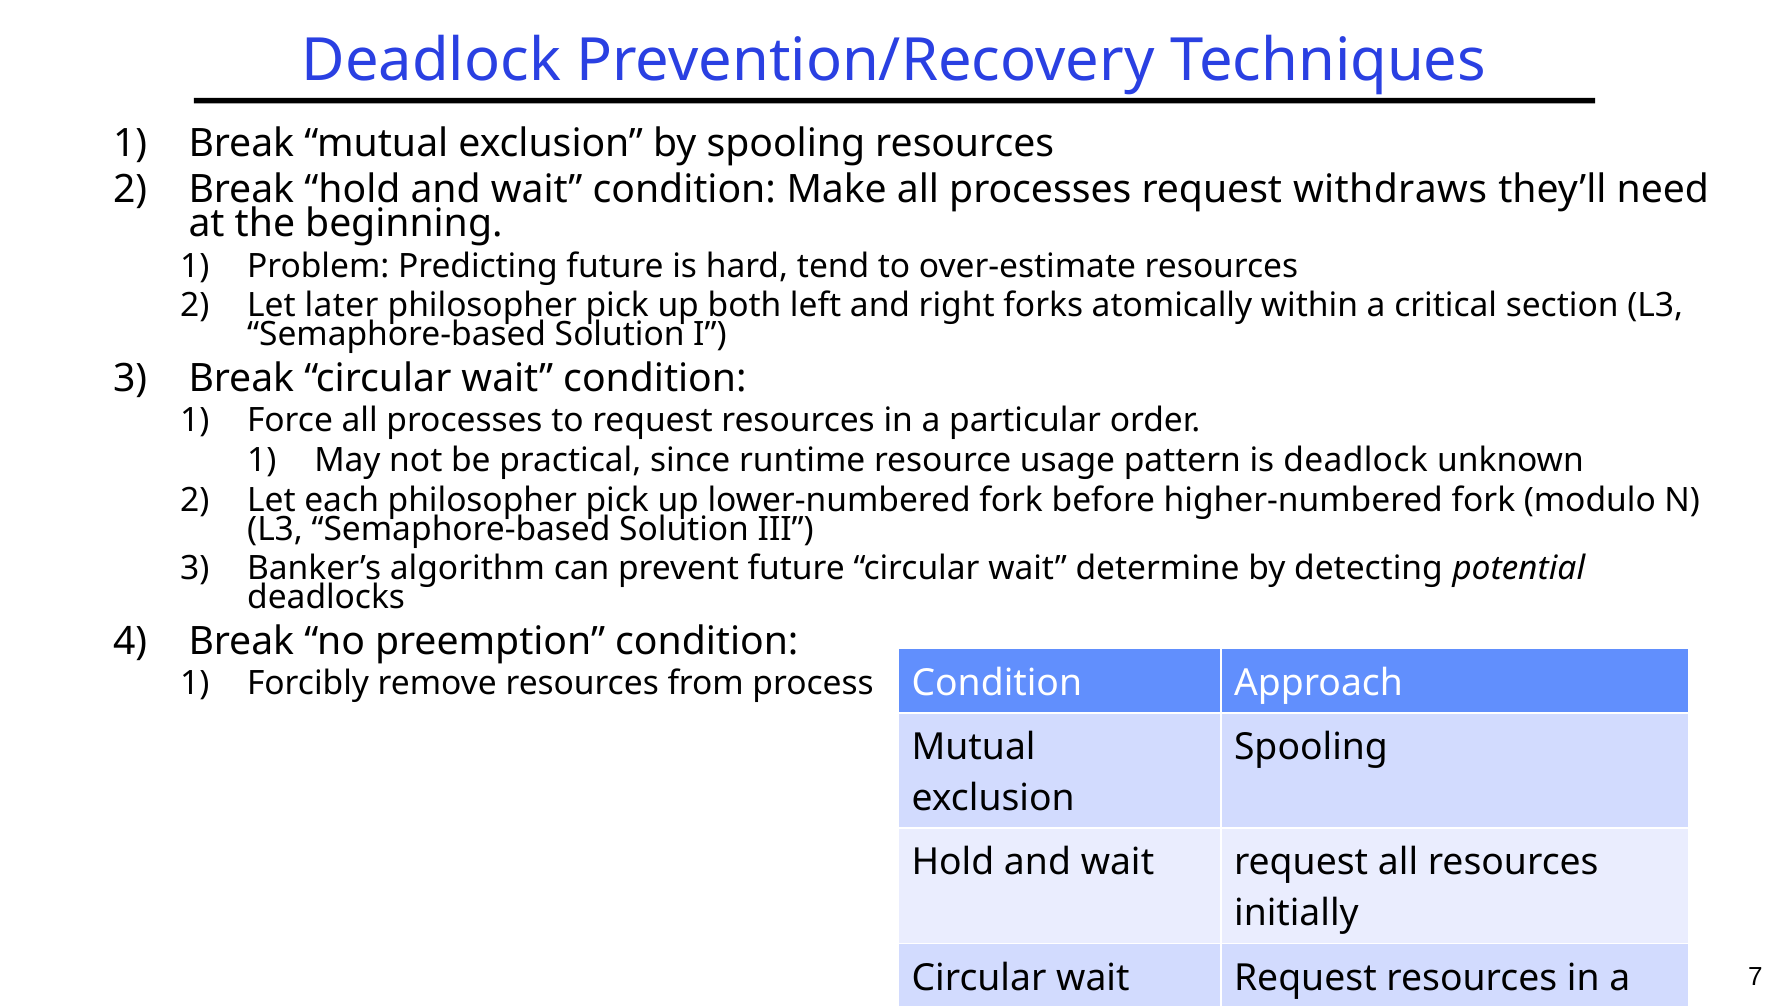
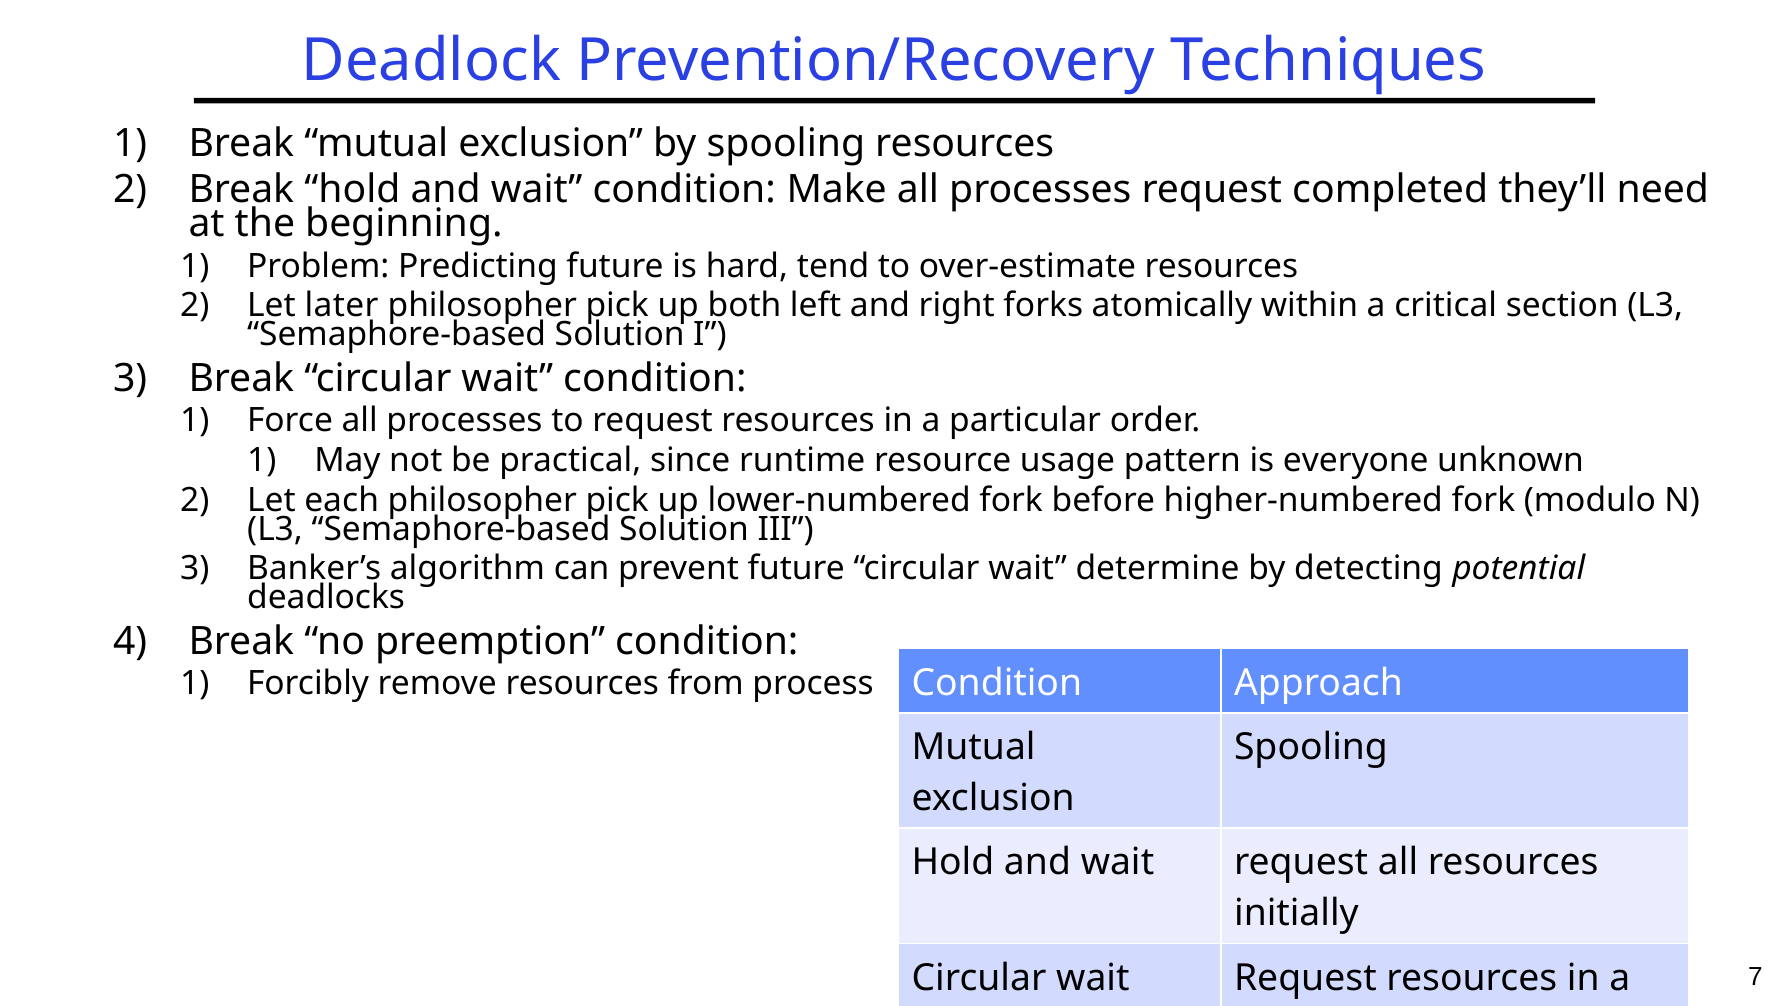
withdraws: withdraws -> completed (1390, 190)
is deadlock: deadlock -> everyone (1356, 461)
